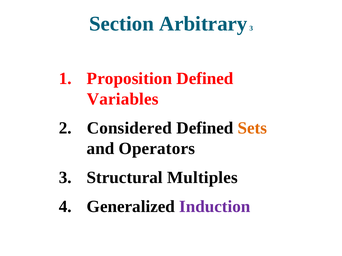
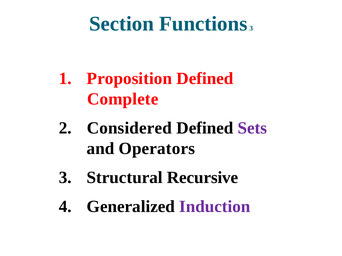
Arbitrary: Arbitrary -> Functions (203, 24)
Variables: Variables -> Complete (123, 99)
Sets colour: orange -> purple (252, 128)
Multiples: Multiples -> Recursive (203, 178)
